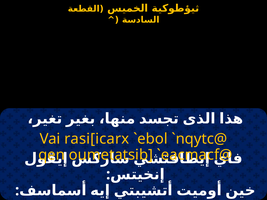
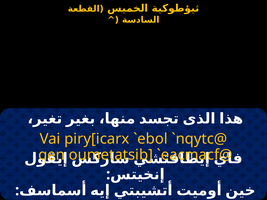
rasi[icarx: rasi[icarx -> piry[icarx (97, 139)
